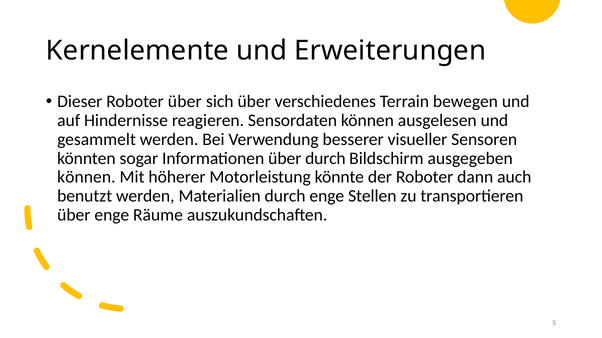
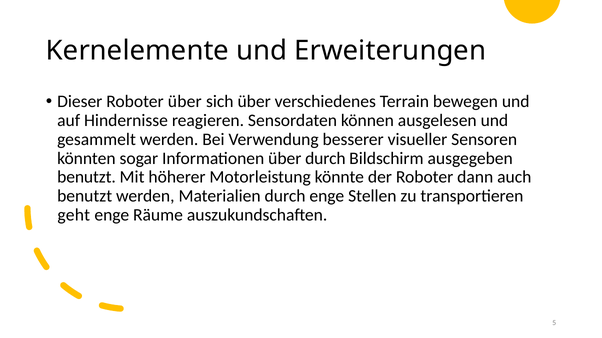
können: können -> benutzt (87, 177)
über: über -> geht (74, 215)
